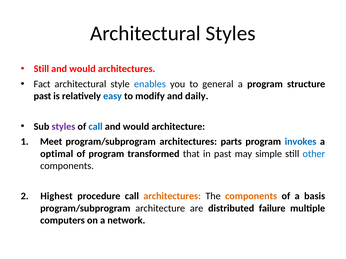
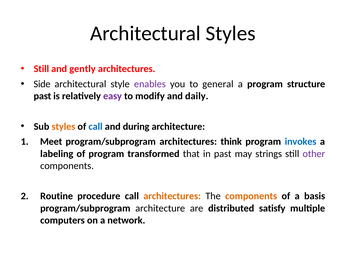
would: would -> gently (82, 69)
Fact: Fact -> Side (42, 84)
enables colour: blue -> purple (150, 84)
easy colour: blue -> purple (113, 96)
styles colour: purple -> orange (63, 127)
would: would -> during (136, 127)
parts: parts -> think (231, 142)
optimal: optimal -> labeling (57, 154)
simple: simple -> strings (269, 154)
other colour: blue -> purple (314, 154)
Highest: Highest -> Routine (57, 197)
failure: failure -> satisfy (272, 209)
